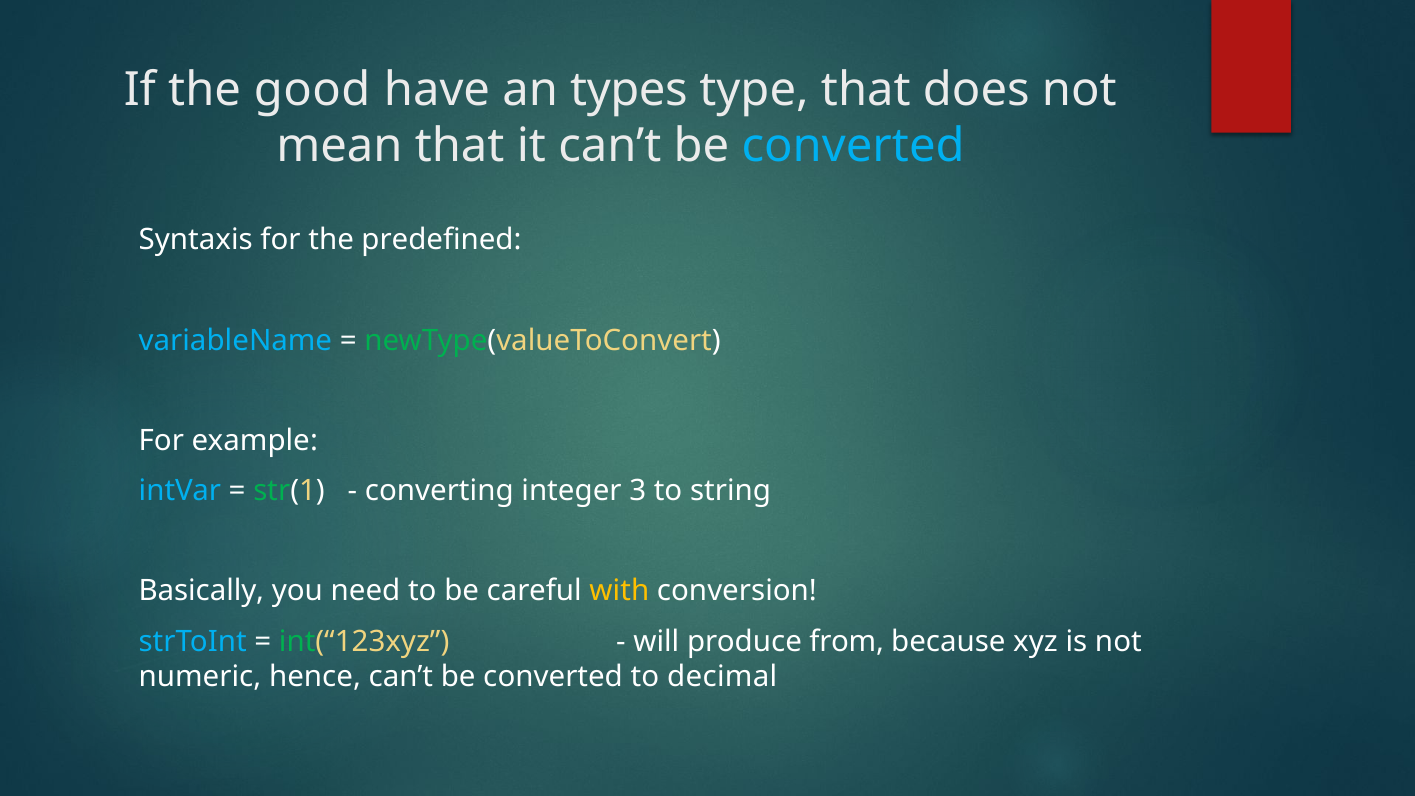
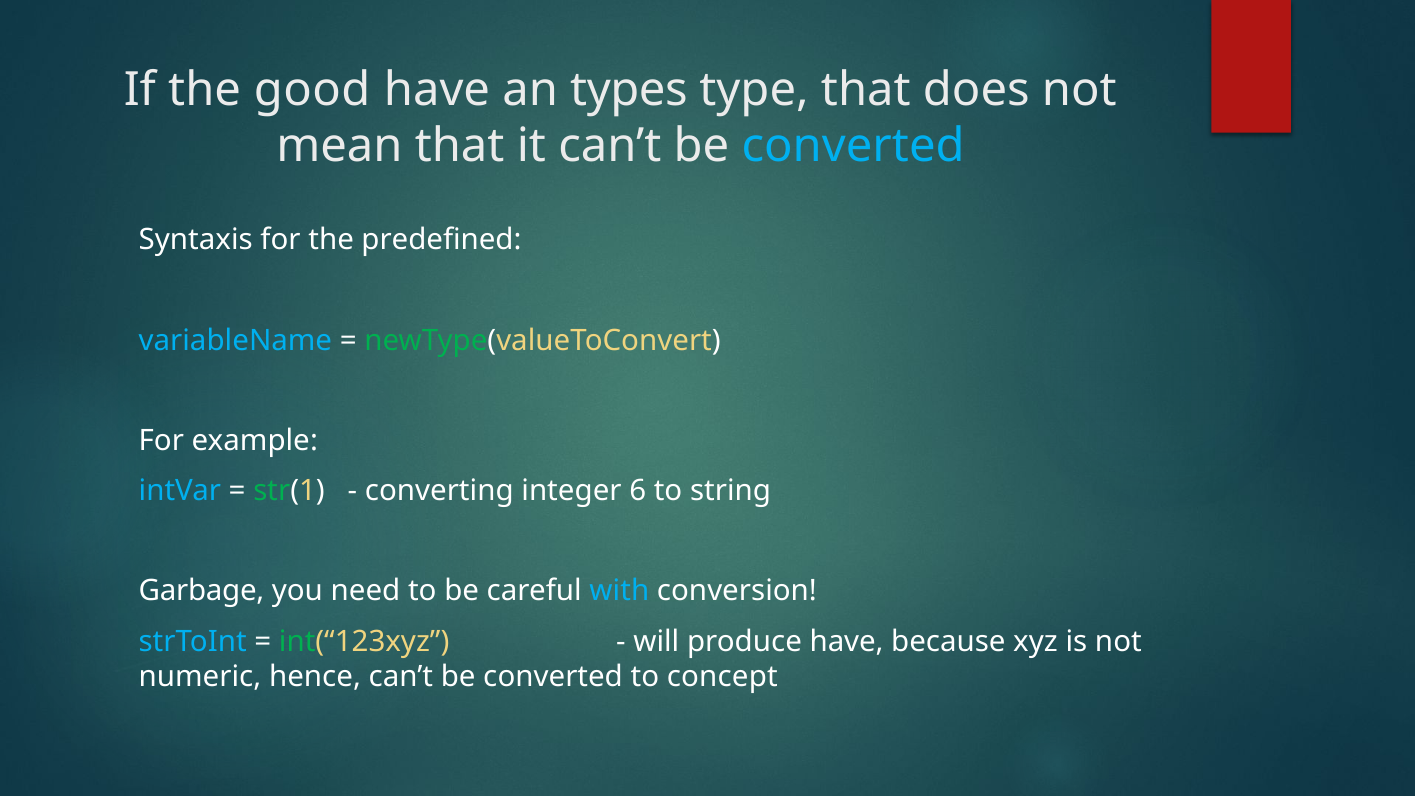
3: 3 -> 6 (638, 491)
Basically: Basically -> Garbage (201, 591)
with colour: yellow -> light blue (619, 591)
produce from: from -> have (847, 641)
decimal: decimal -> concept (722, 677)
